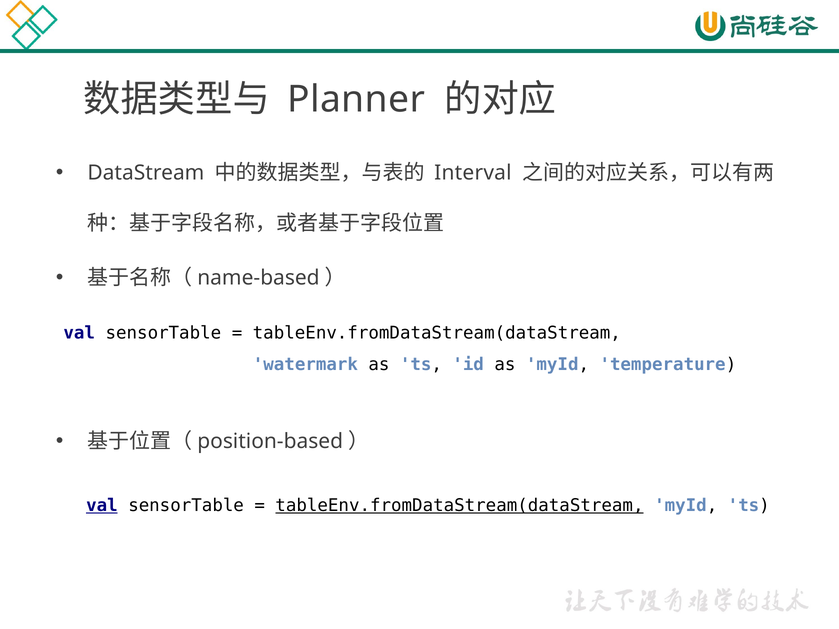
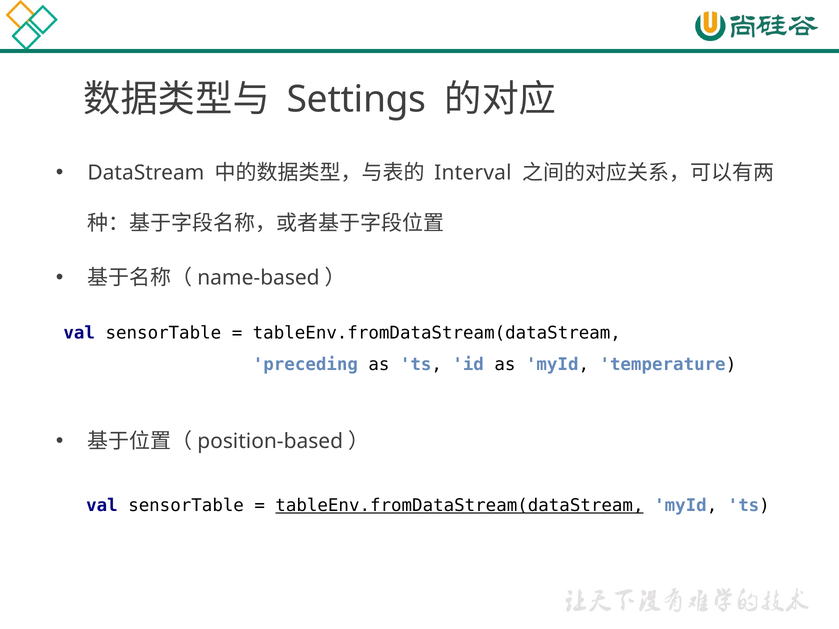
Planner: Planner -> Settings (357, 100)
watermark: watermark -> preceding (305, 364)
val underline: present -> none (102, 506)
